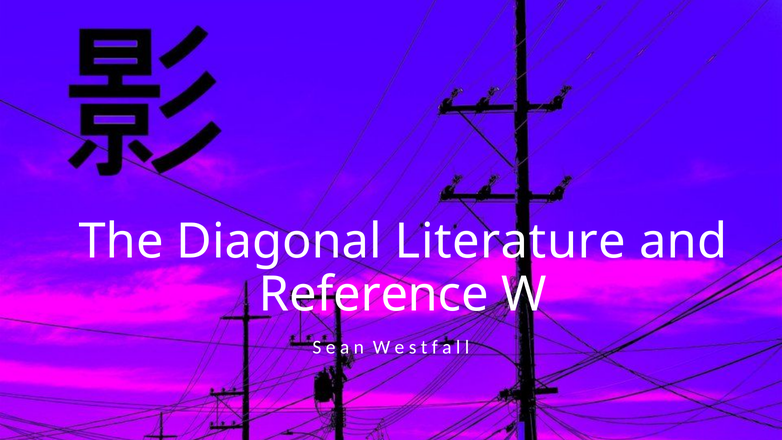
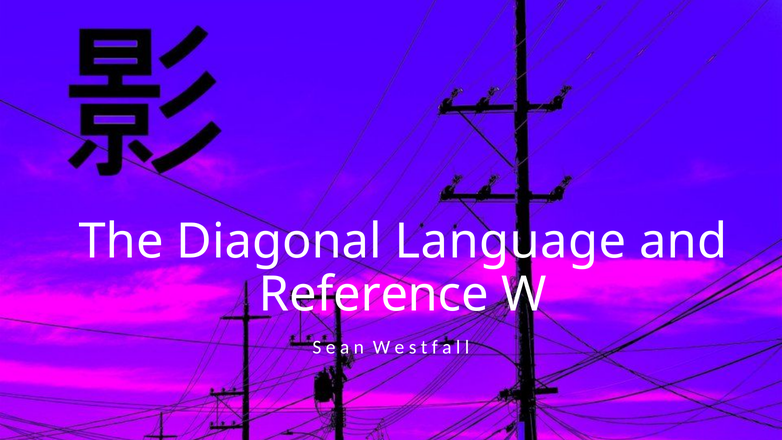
Literature: Literature -> Language (510, 242)
